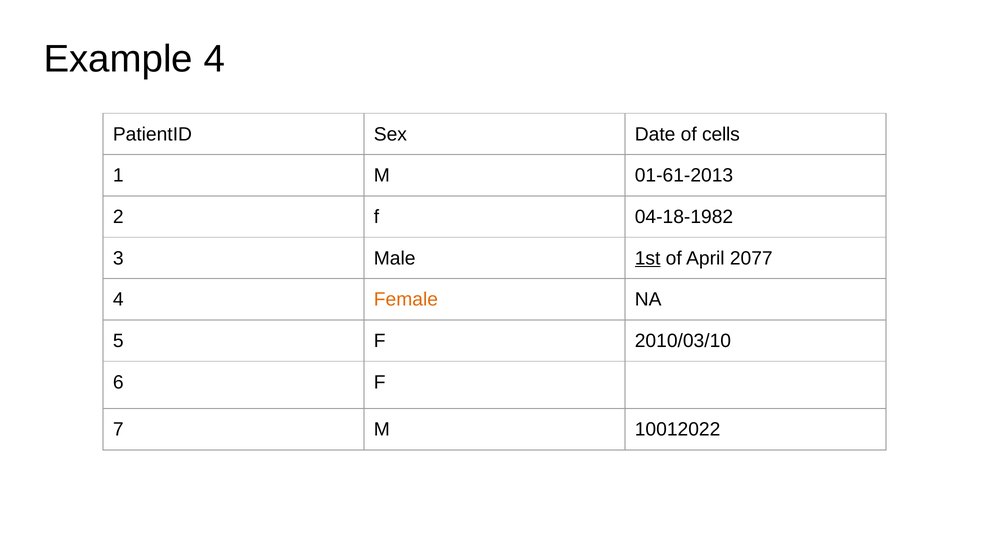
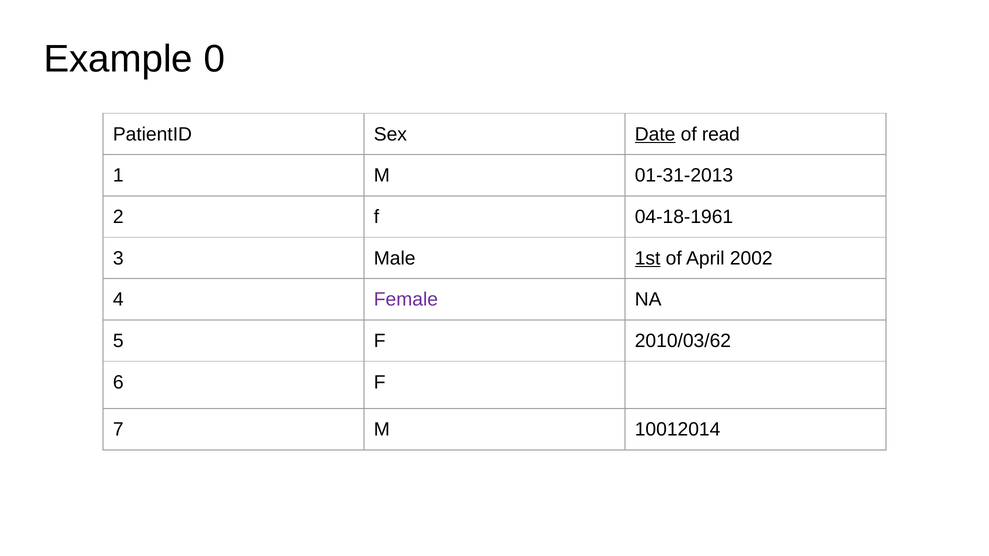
Example 4: 4 -> 0 (214, 59)
Date underline: none -> present (655, 134)
cells: cells -> read (721, 134)
01-61-2013: 01-61-2013 -> 01-31-2013 (684, 176)
04-18-1982: 04-18-1982 -> 04-18-1961 (684, 217)
2077: 2077 -> 2002 (751, 258)
Female colour: orange -> purple (406, 300)
2010/03/10: 2010/03/10 -> 2010/03/62 (683, 341)
10012022: 10012022 -> 10012014 (678, 430)
